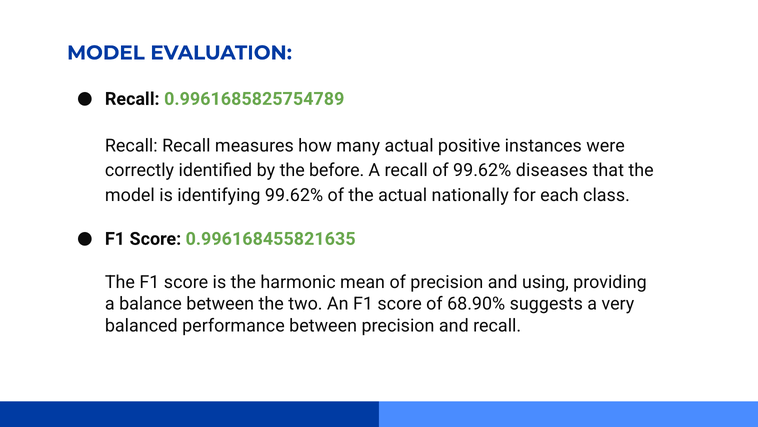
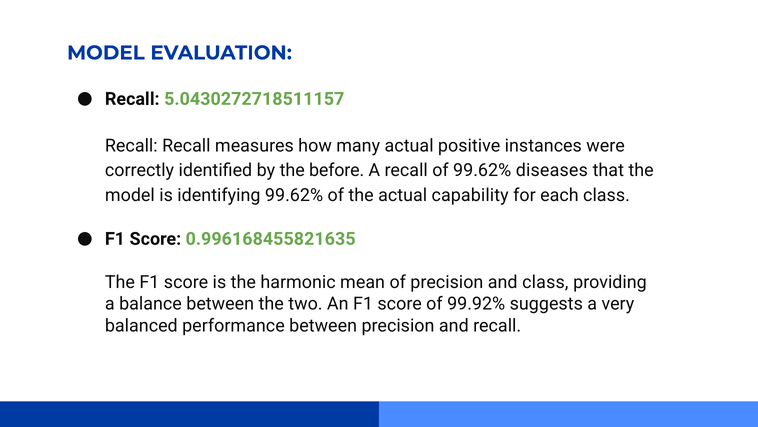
0.9961685825754789: 0.9961685825754789 -> 5.0430272718511157 (254, 99)
nationally: nationally -> capability (470, 195)
and using: using -> class (545, 282)
68.90%: 68.90% -> 99.92% (476, 304)
